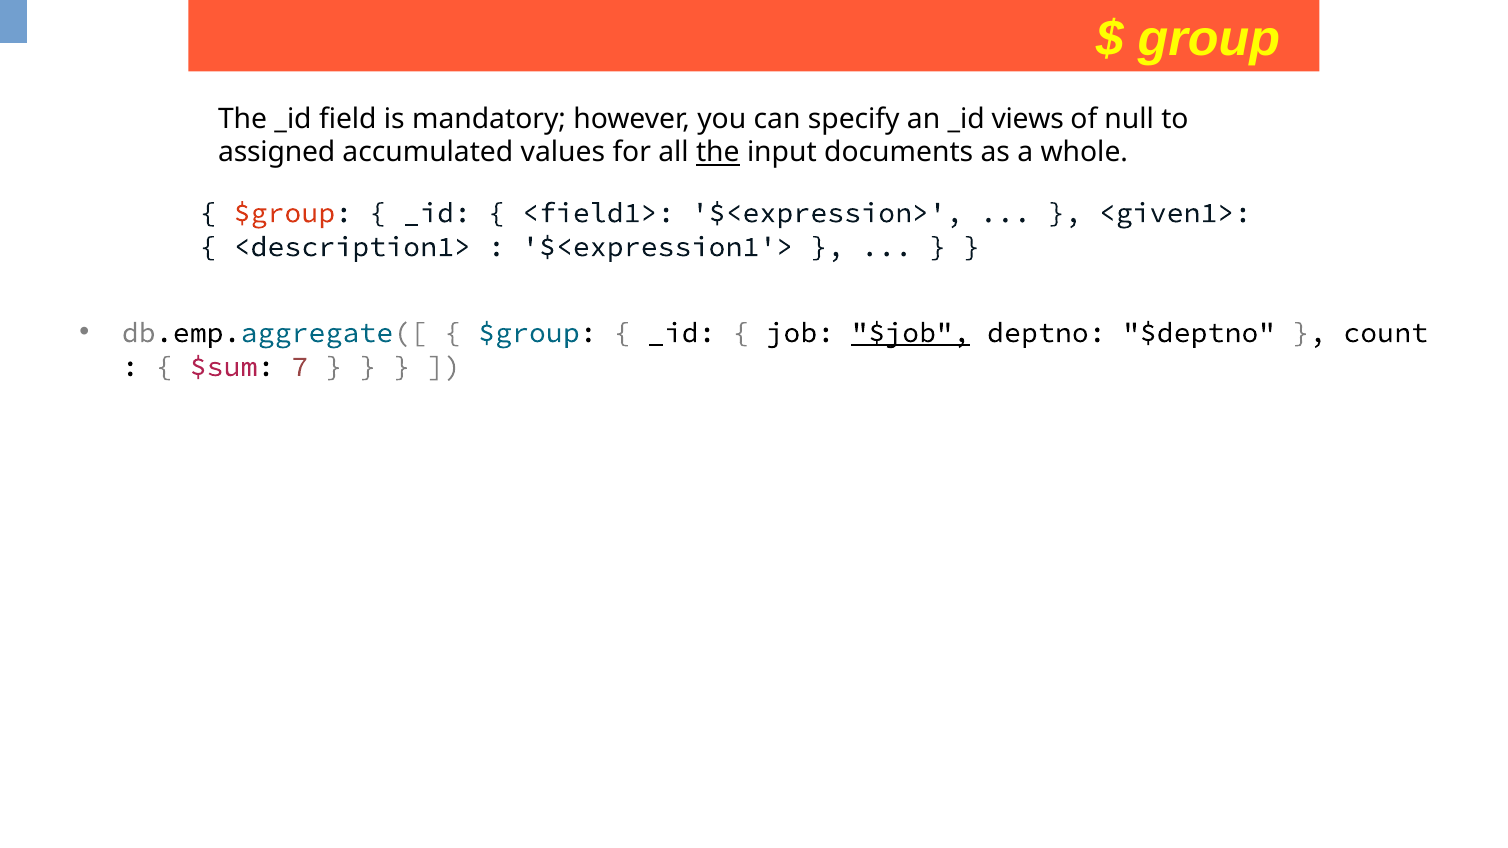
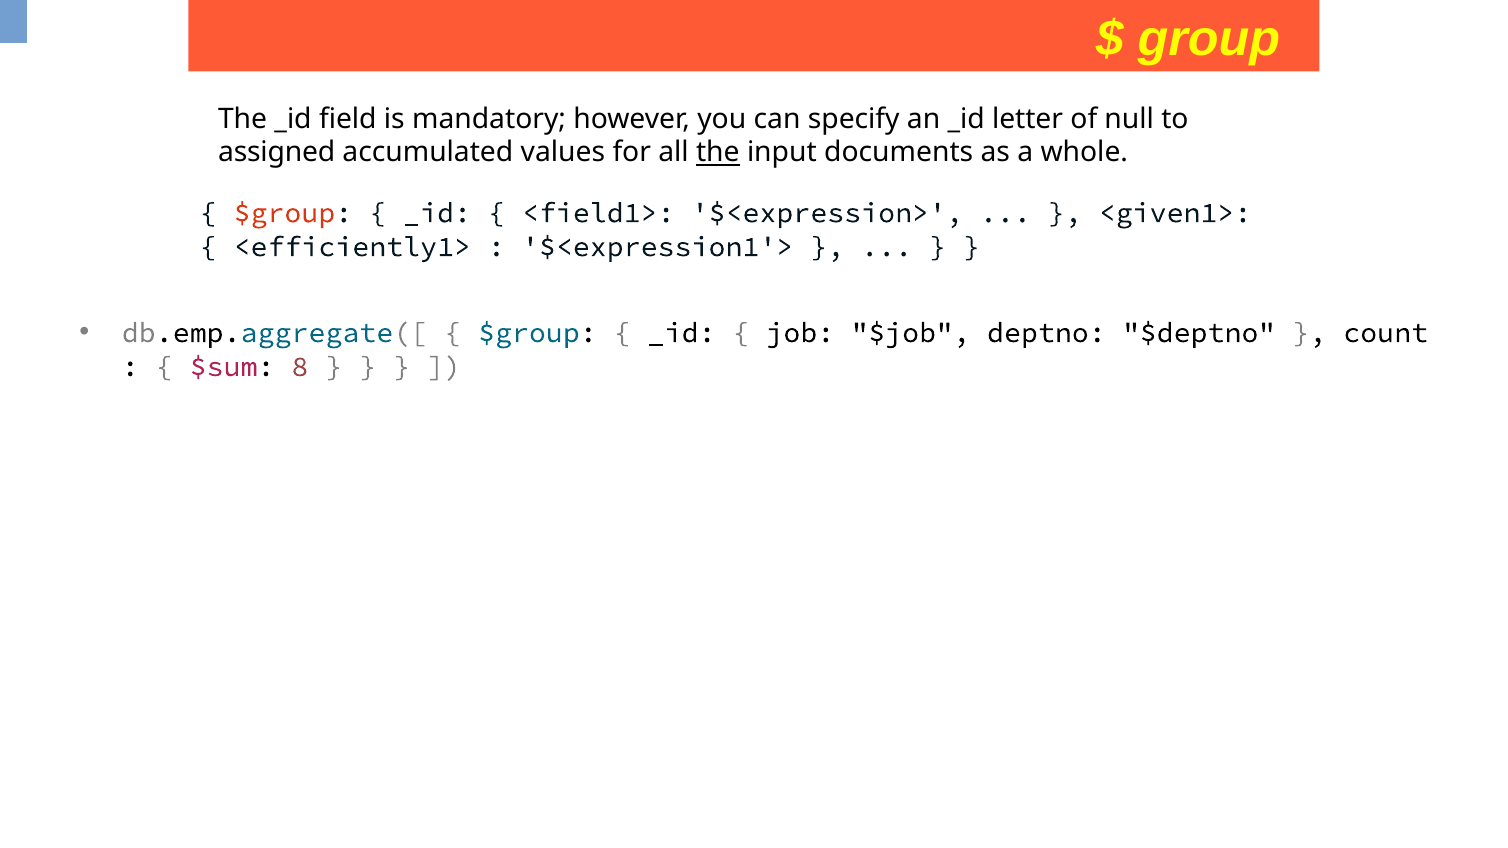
views: views -> letter (1028, 119)
<description1>: <description1> -> <efficiently1> (352, 247)
$job underline: present -> none (911, 333)
7: 7 -> 8 (300, 367)
